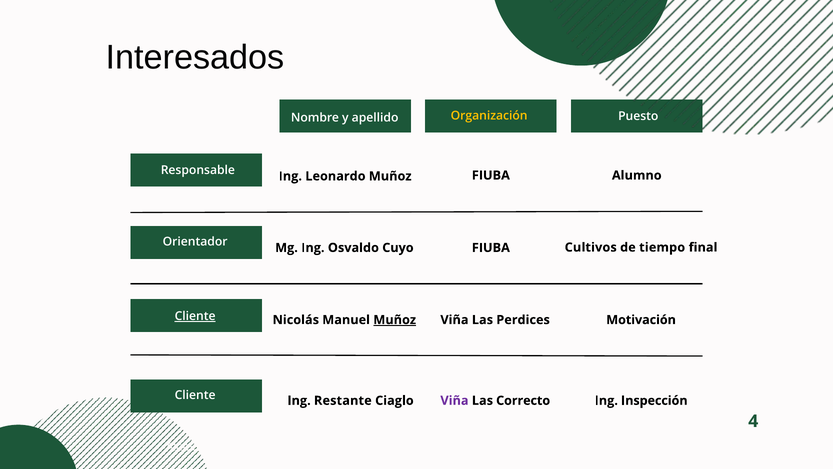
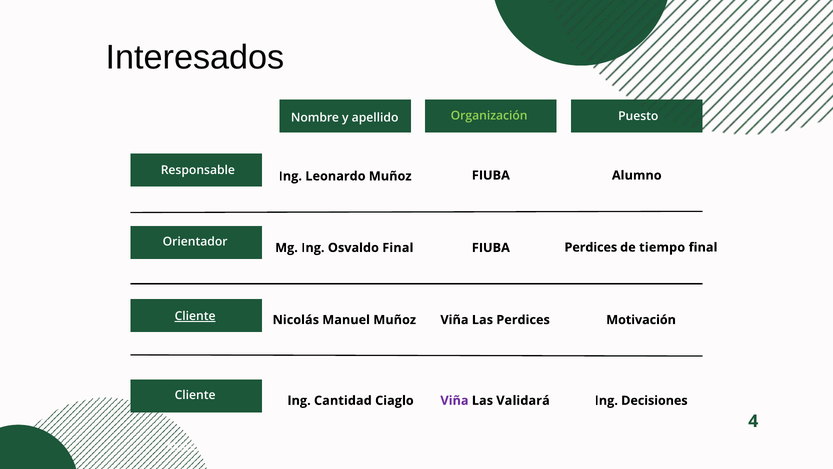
Organización colour: yellow -> light green (489, 116)
Osvaldo Cuyo: Cuyo -> Final (398, 248)
FIUBA Cultivos: Cultivos -> Perdices (591, 247)
Muñoz underline: present -> none (395, 320)
Restante: Restante -> Cantidad (343, 400)
Correcto: Correcto -> Validará (523, 400)
Inspección: Inspección -> Decisiones (654, 400)
